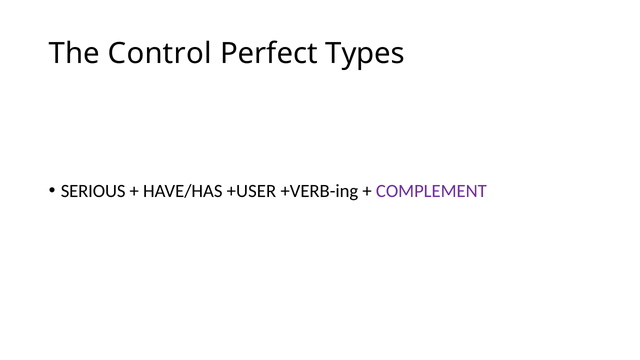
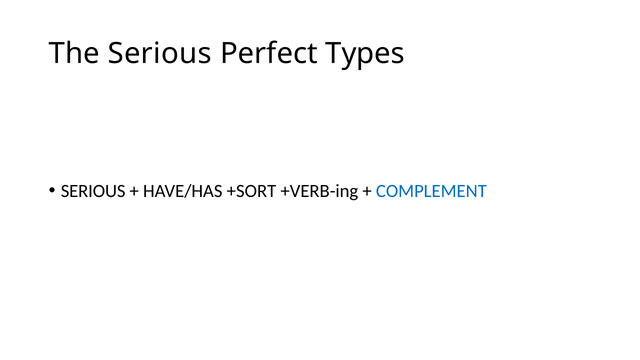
The Control: Control -> Serious (160, 54)
+USER: +USER -> +SORT (251, 191)
COMPLEMENT colour: purple -> blue (431, 191)
